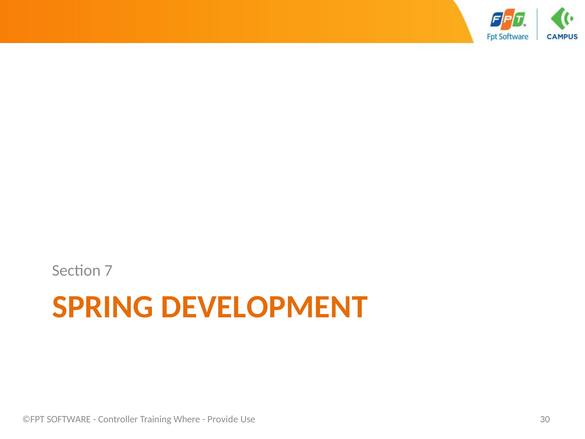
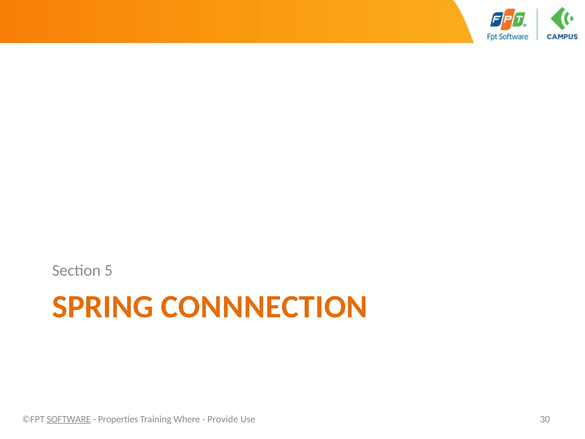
7: 7 -> 5 (108, 270)
DEVELOPMENT: DEVELOPMENT -> CONNNECTION (264, 307)
SOFTWARE underline: none -> present (69, 419)
Controller: Controller -> Properties (118, 419)
